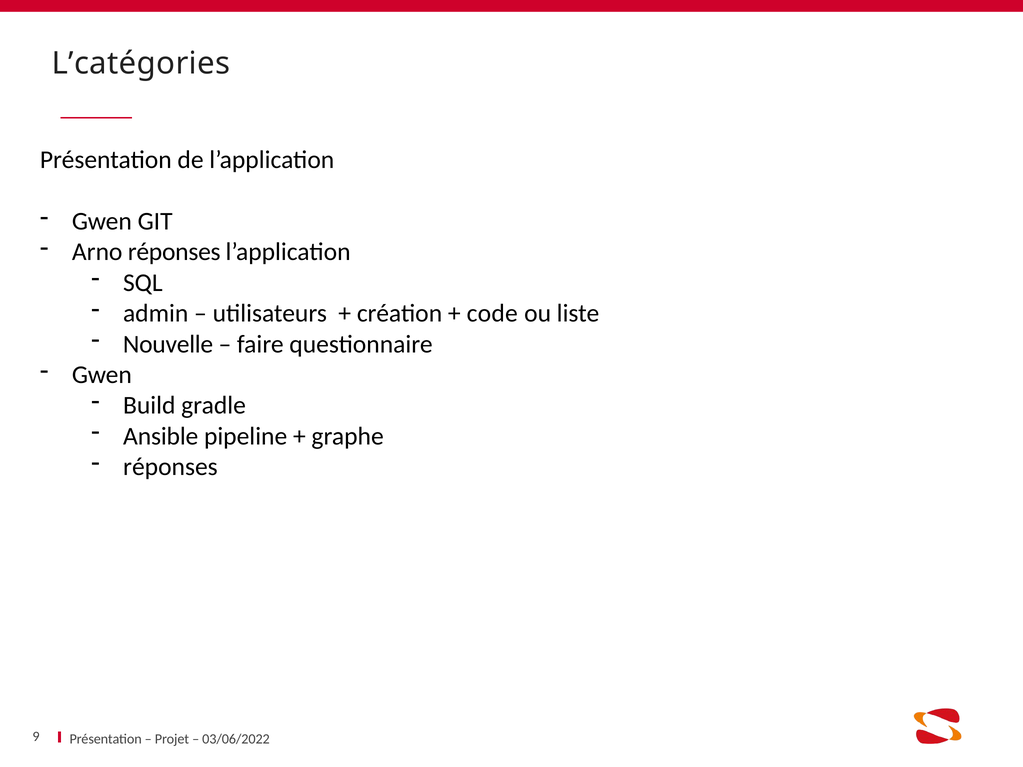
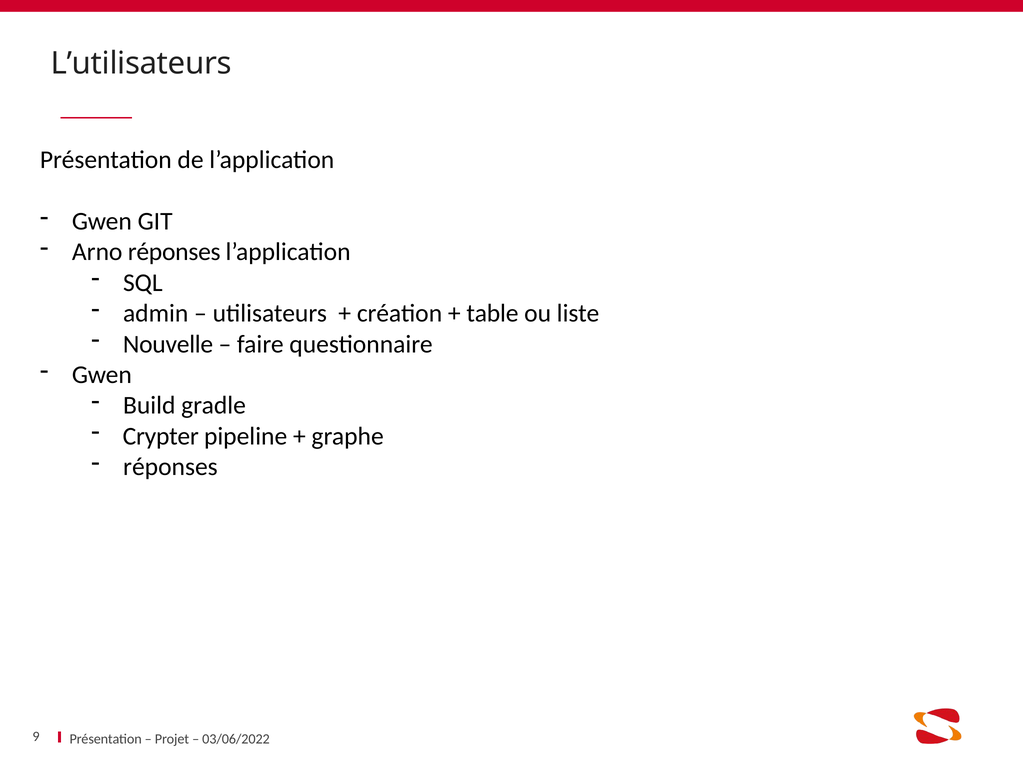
L’catégories: L’catégories -> L’utilisateurs (141, 64)
code: code -> table (492, 314)
Ansible: Ansible -> Crypter (161, 436)
